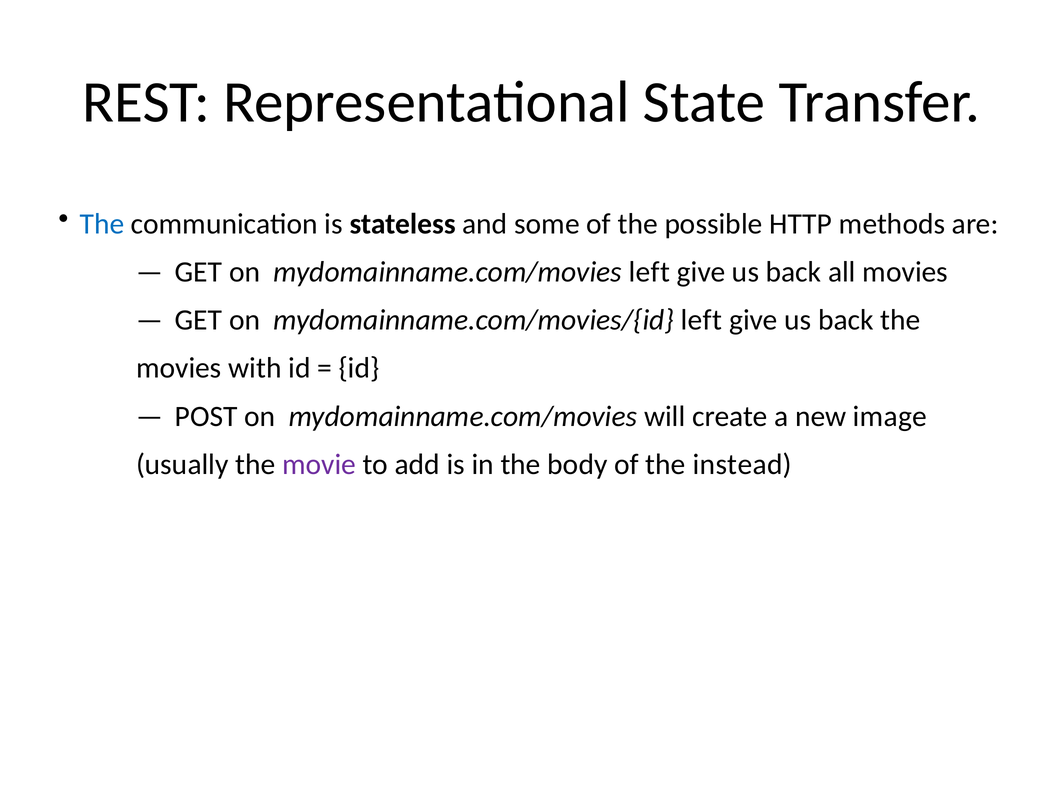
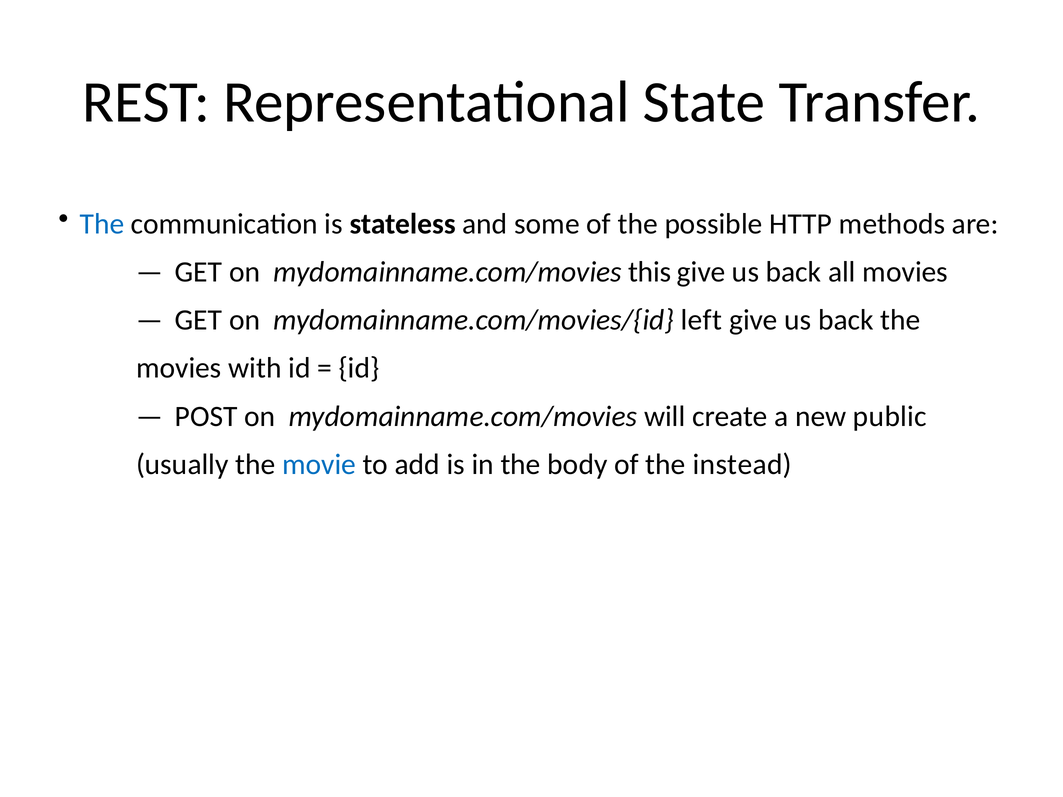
mydomainname.com/movies left: left -> this (650, 272)
image: image -> public (890, 417)
movie colour: purple -> blue (319, 465)
